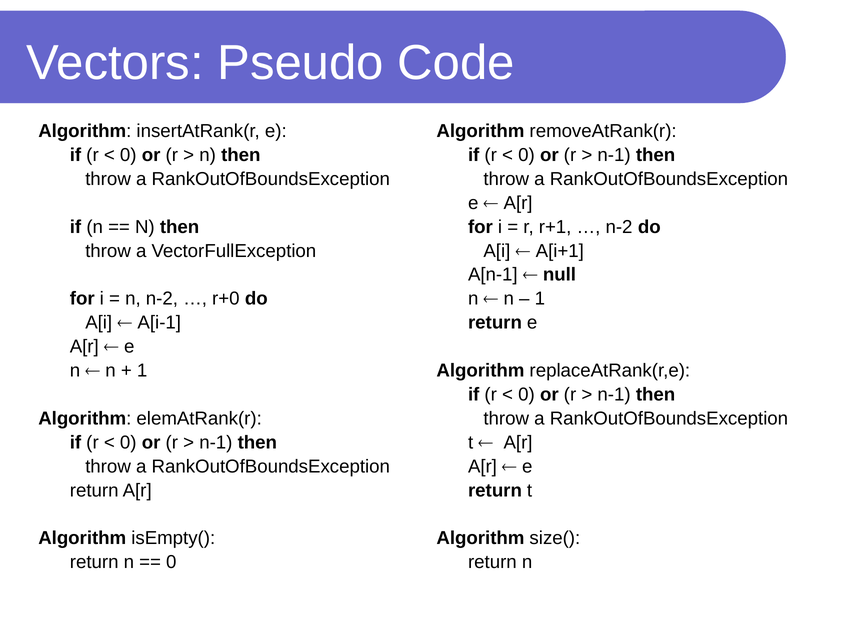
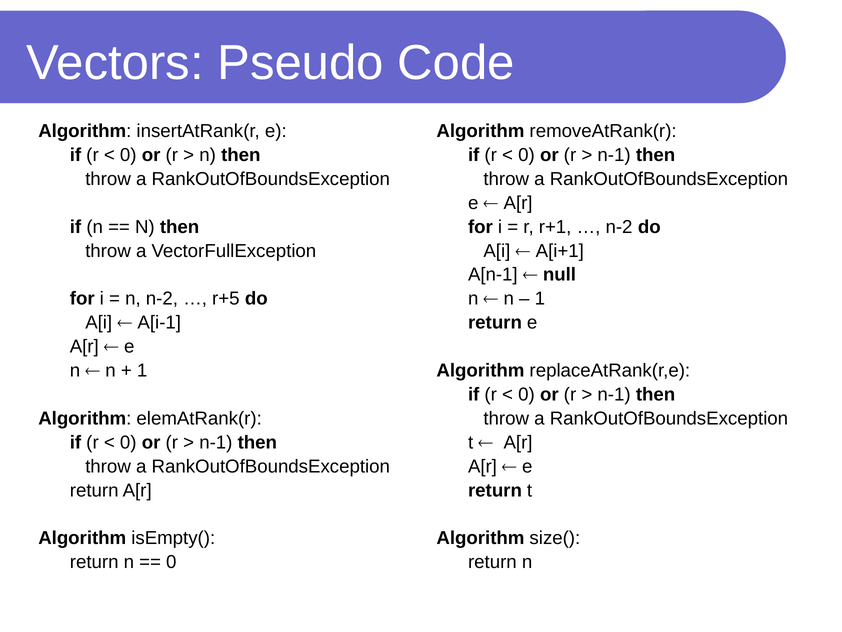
r+0: r+0 -> r+5 (226, 299)
